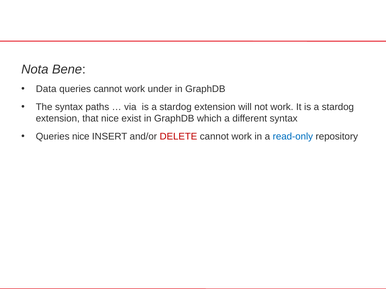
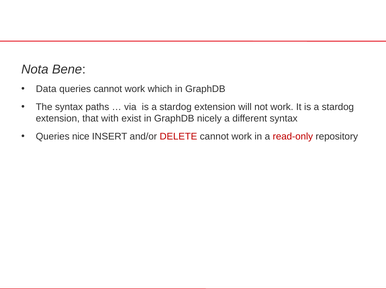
under: under -> which (160, 89)
that nice: nice -> with (110, 119)
which: which -> nicely (209, 119)
read-only colour: blue -> red (293, 137)
